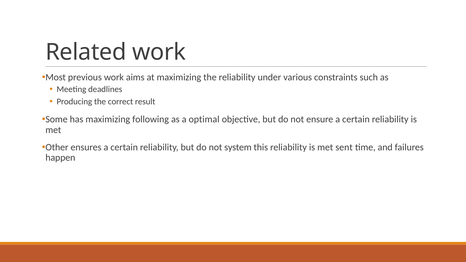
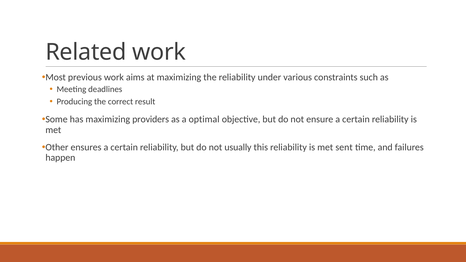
following: following -> providers (151, 120)
system: system -> usually (238, 147)
